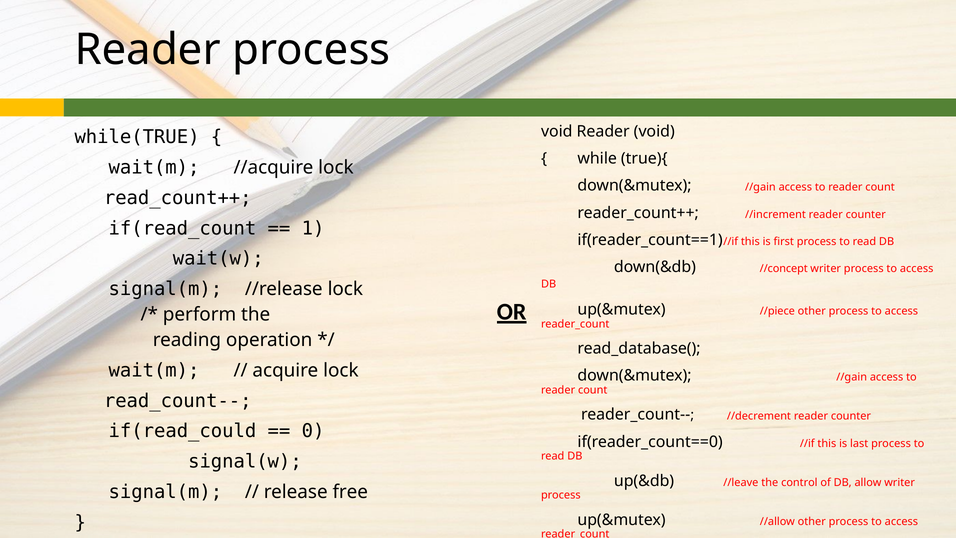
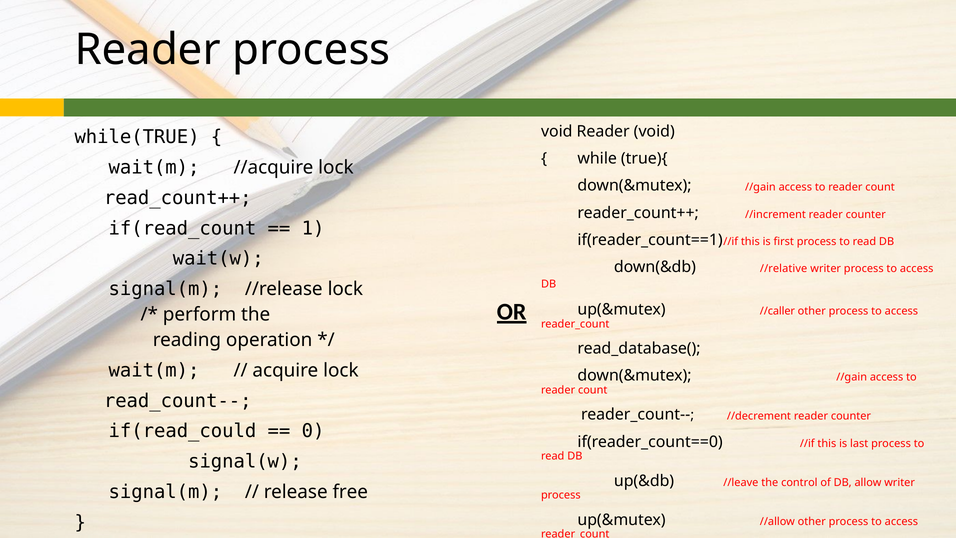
//concept: //concept -> //relative (784, 269)
//piece: //piece -> //caller (777, 311)
